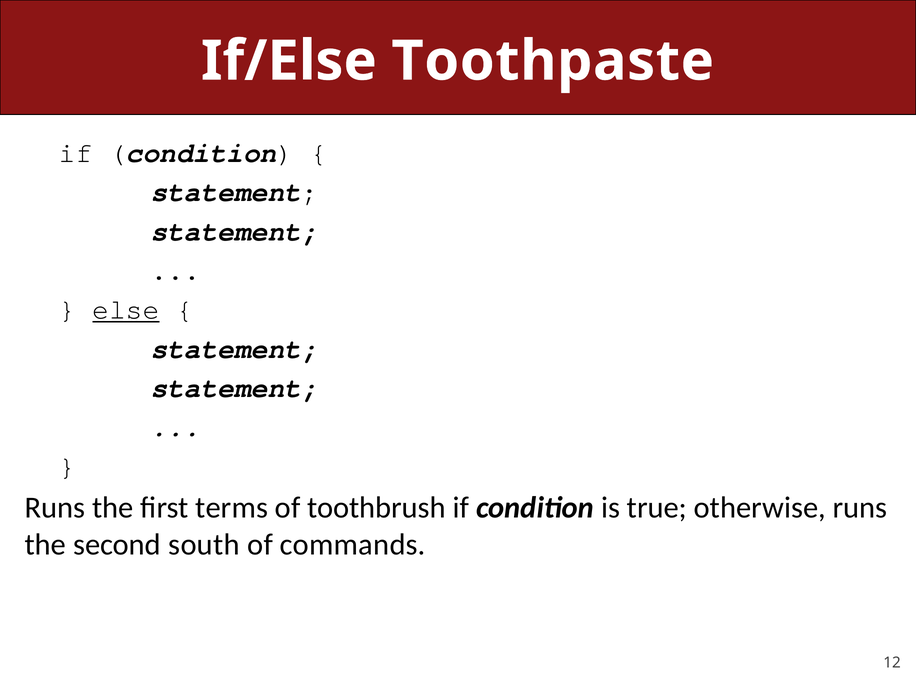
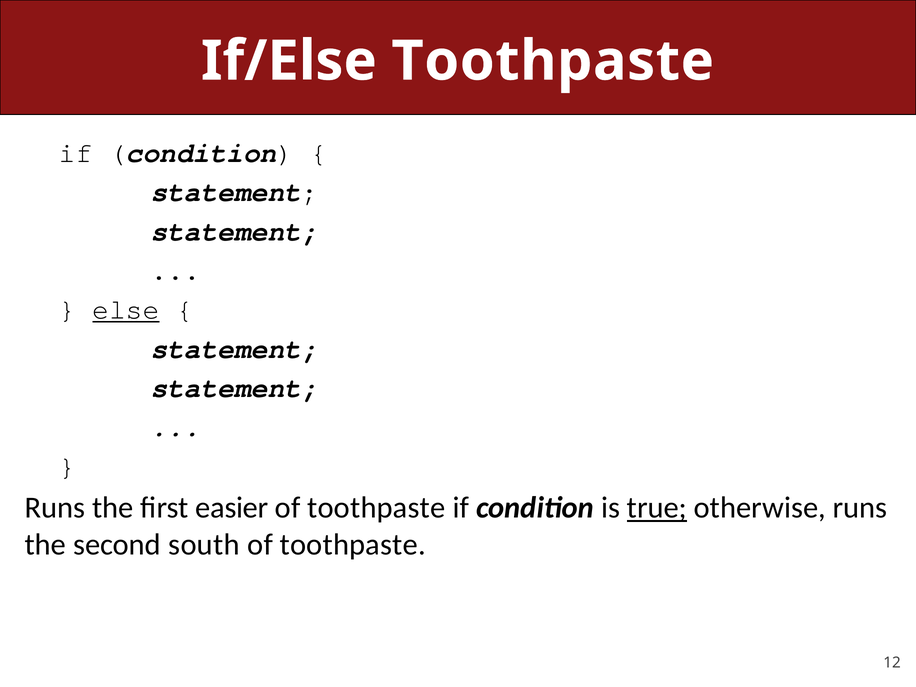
terms: terms -> easier (232, 508)
toothbrush: toothbrush -> toothpaste (376, 508)
true underline: none -> present (657, 508)
commands: commands -> toothpaste (353, 544)
